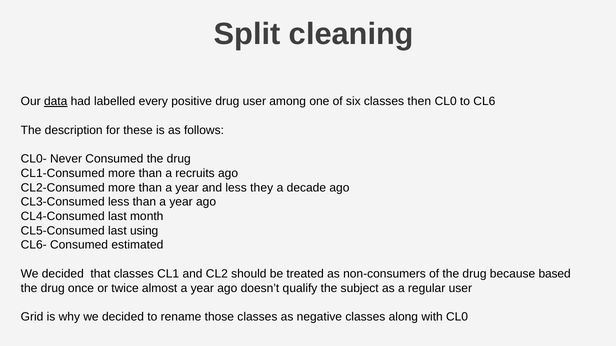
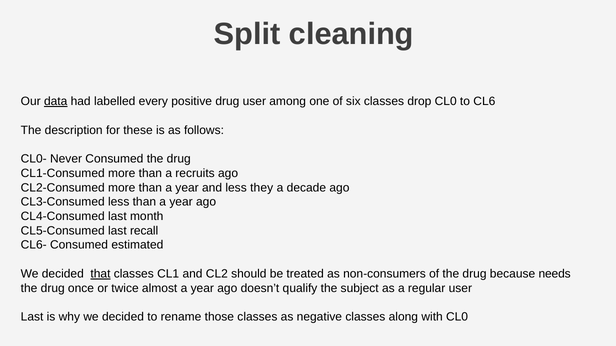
then: then -> drop (419, 102)
using: using -> recall (144, 231)
that underline: none -> present (100, 274)
based: based -> needs (555, 274)
Grid: Grid -> Last (32, 317)
